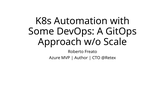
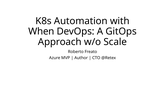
Some: Some -> When (41, 31)
